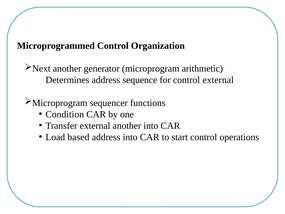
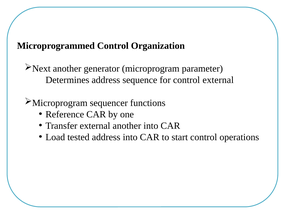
arithmetic: arithmetic -> parameter (202, 69)
Condition: Condition -> Reference (65, 114)
based: based -> tested (78, 137)
